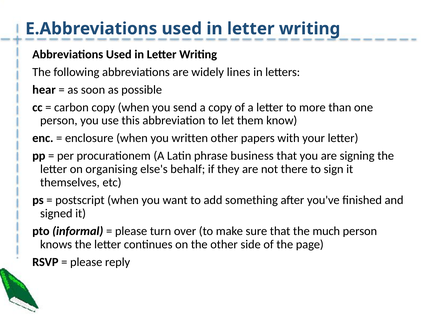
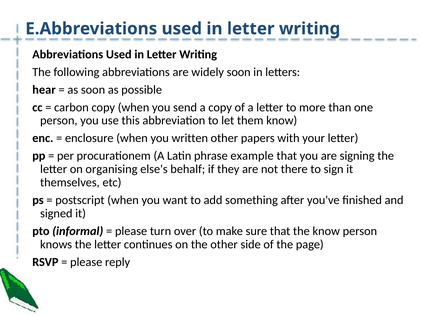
widely lines: lines -> soon (239, 72)
business: business -> example (252, 156)
the much: much -> know (326, 231)
